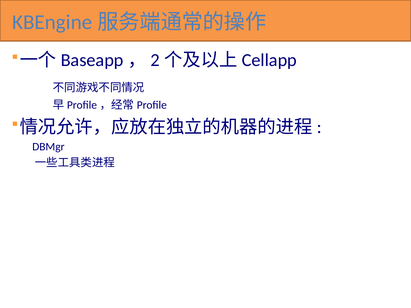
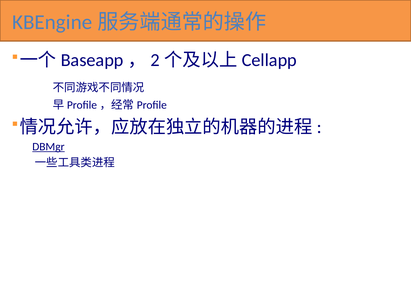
DBMgr underline: none -> present (48, 147)
